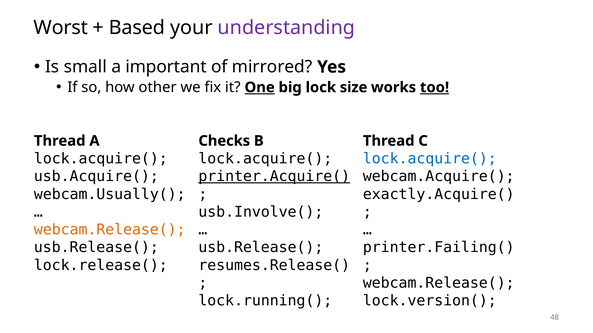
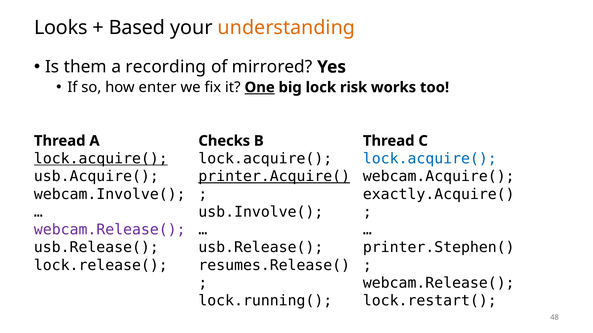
Worst: Worst -> Looks (61, 28)
understanding colour: purple -> orange (286, 28)
small: small -> them (85, 67)
important: important -> recording (166, 67)
other: other -> enter (158, 88)
size: size -> risk (354, 88)
too underline: present -> none (435, 88)
lock.acquire( underline: none -> present (101, 159)
webcam.Usually(: webcam.Usually( -> webcam.Involve( (110, 194)
webcam.Release( colour: orange -> purple (110, 230)
printer.Failing(: printer.Failing( -> printer.Stephen( (439, 248)
lock.version(: lock.version( -> lock.restart( (430, 301)
